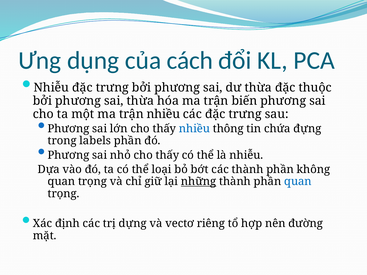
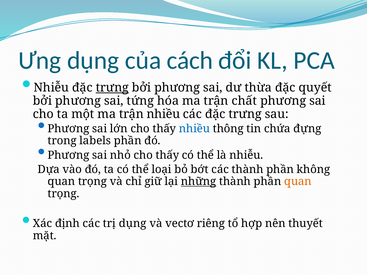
trưng underline: none -> present (112, 88)
thuộc: thuộc -> quyết (315, 88)
sai thừa: thừa -> tứng (140, 101)
biến: biến -> chất (244, 101)
quan colour: blue -> orange (298, 182)
trị dựng: dựng -> dụng (133, 224)
đường: đường -> thuyết (306, 224)
